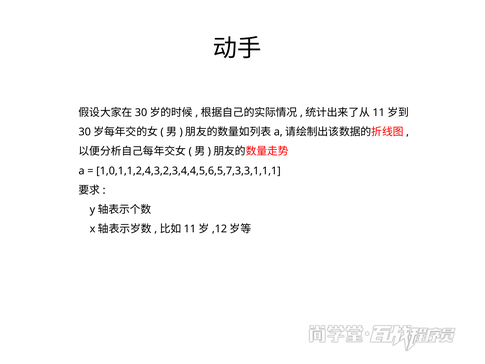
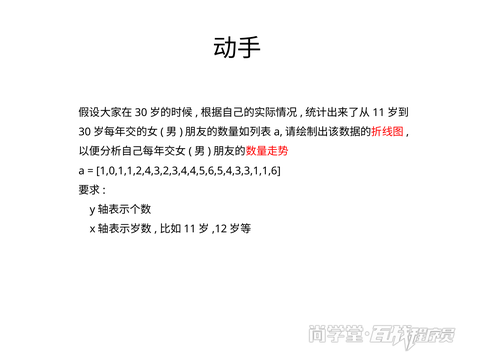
1,0,1,1,2,4,3,2,3,4,4,5,6,5,7,3,3,1,1,1: 1,0,1,1,2,4,3,2,3,4,4,5,6,5,7,3,3,1,1,1 -> 1,0,1,1,2,4,3,2,3,4,4,5,6,5,4,3,3,1,1,6 (188, 171)
